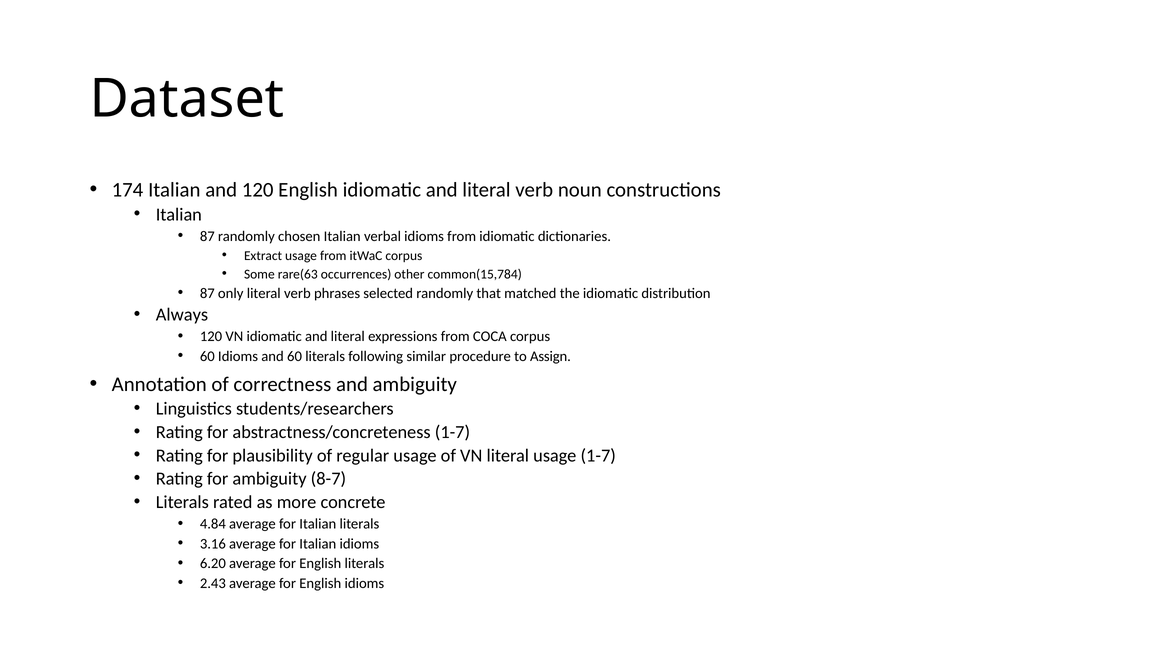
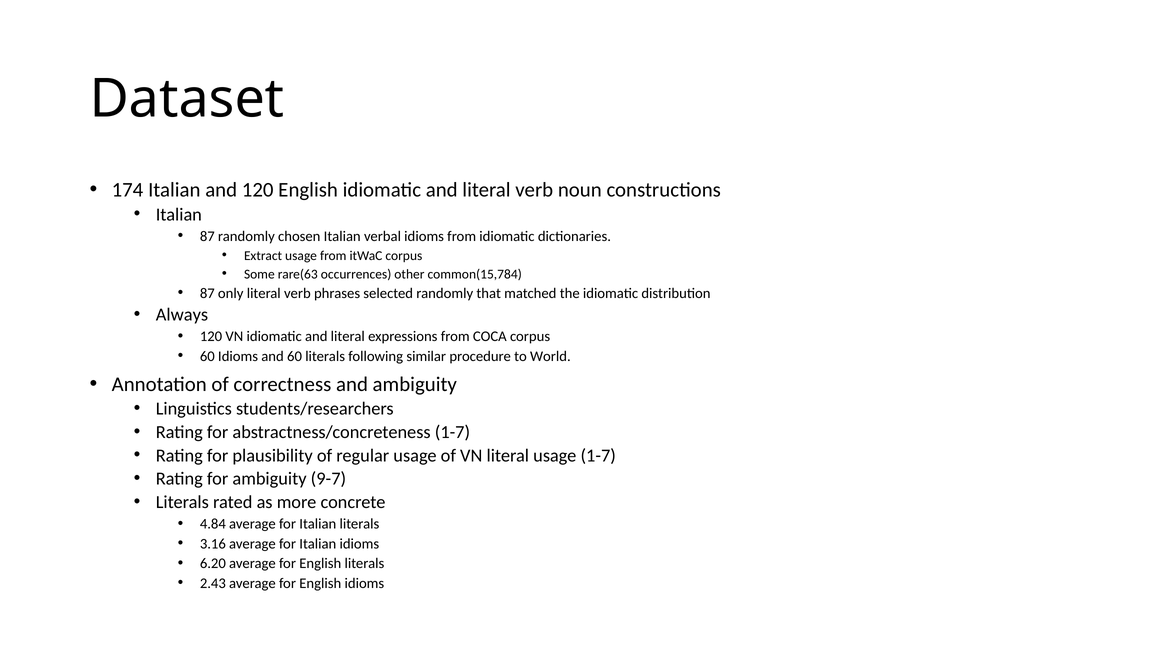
Assign: Assign -> World (550, 356)
8-7: 8-7 -> 9-7 (328, 479)
